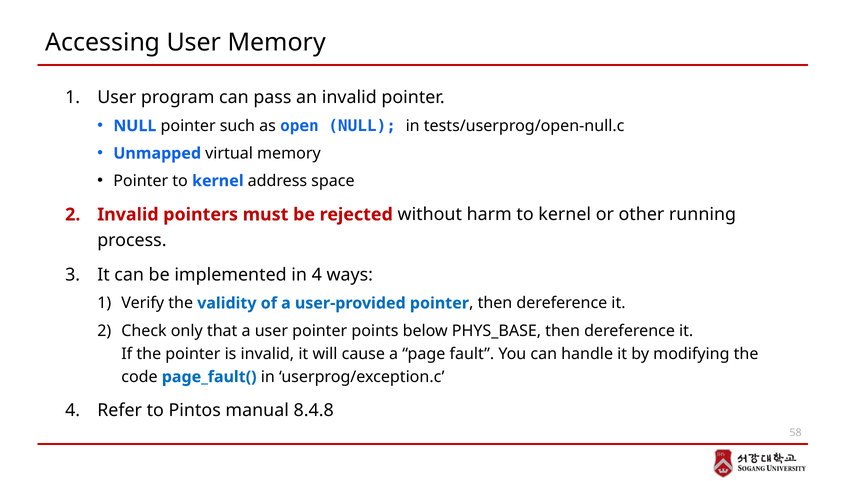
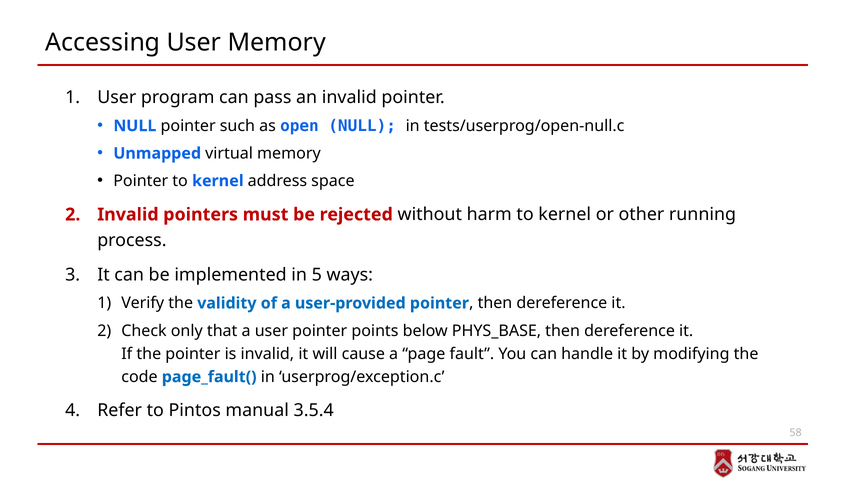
in 4: 4 -> 5 (317, 275)
8.4.8: 8.4.8 -> 3.5.4 (314, 411)
